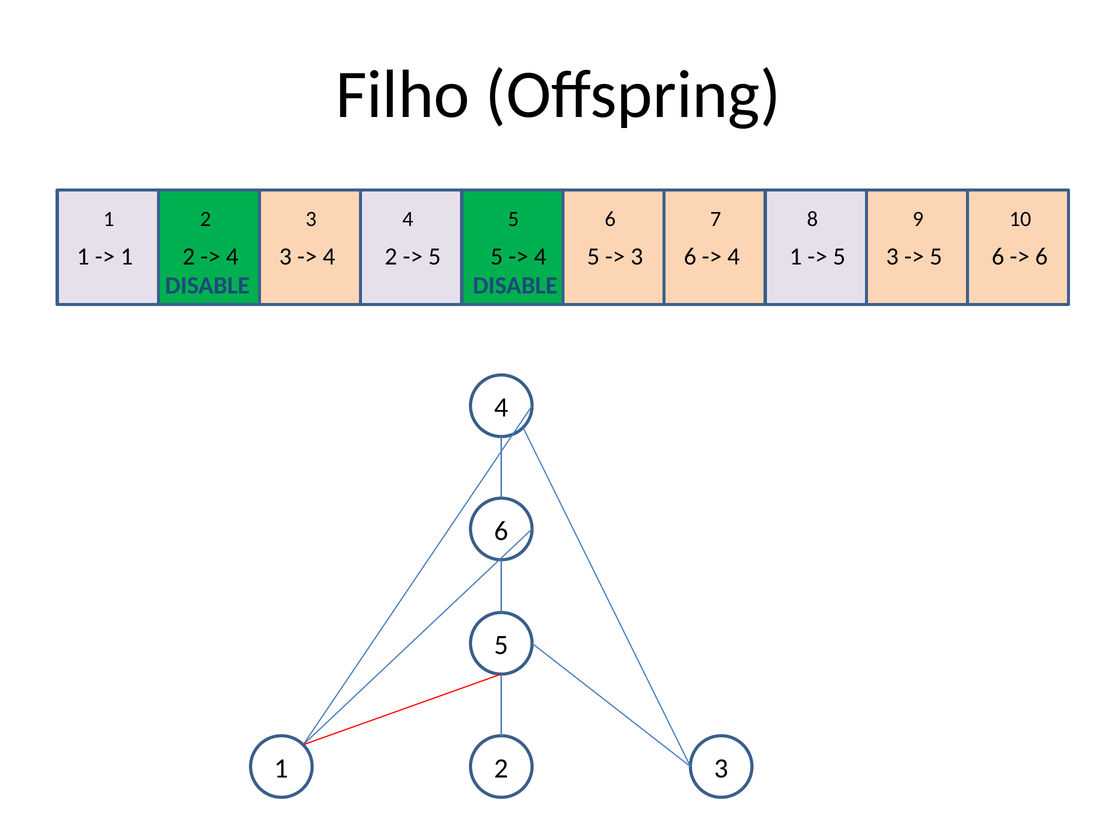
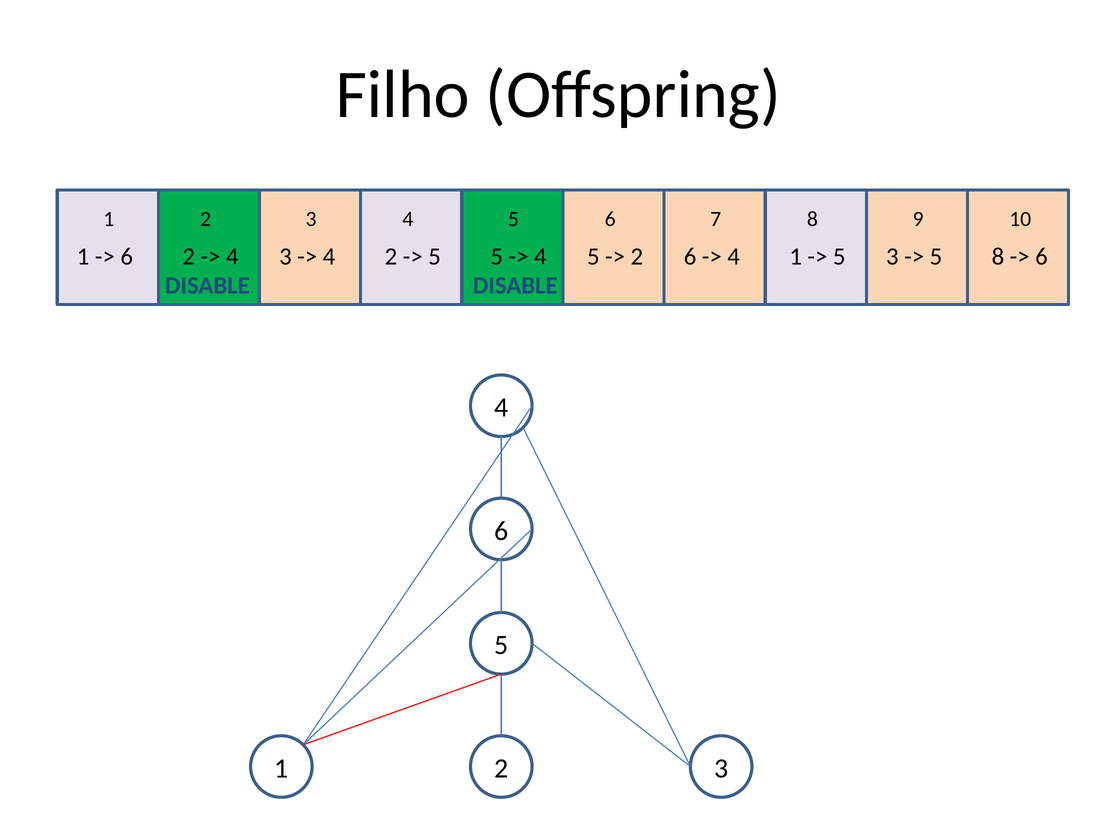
1: 1 -> 6 (127, 256)
3: 3 -> 2 (637, 256)
6: 6 -> 8 (998, 256)
